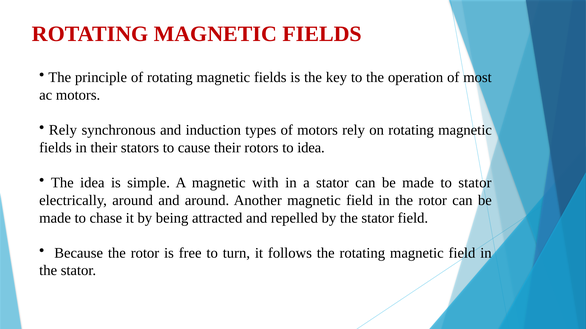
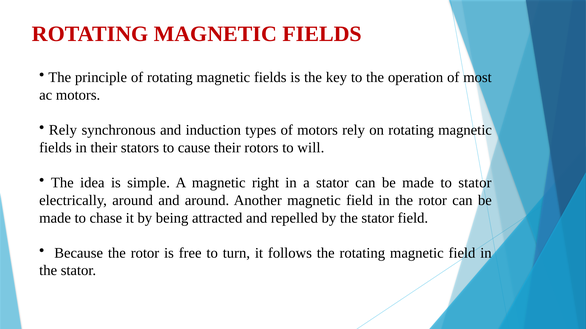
to idea: idea -> will (311, 148)
with: with -> right (266, 183)
